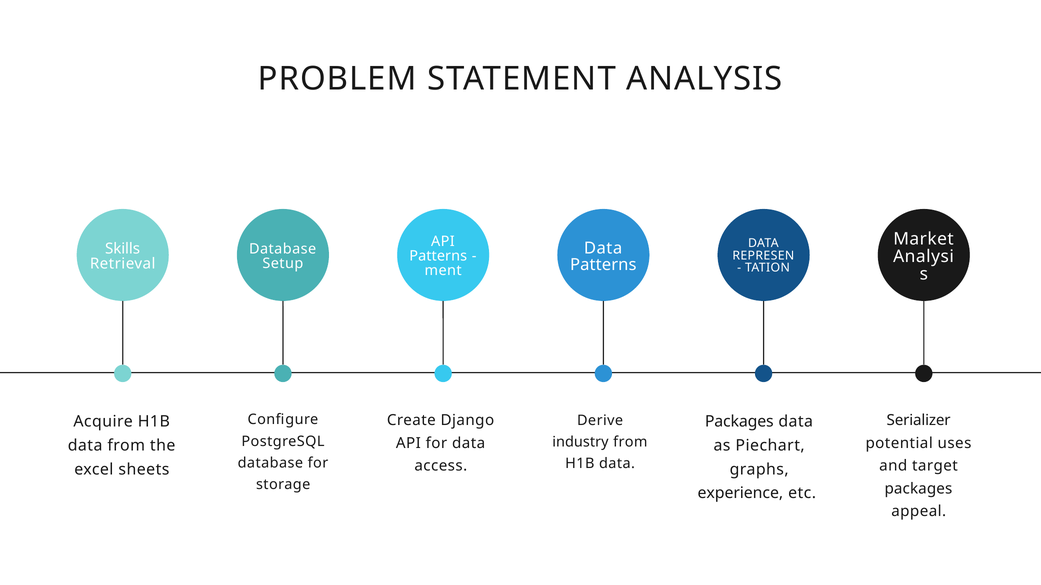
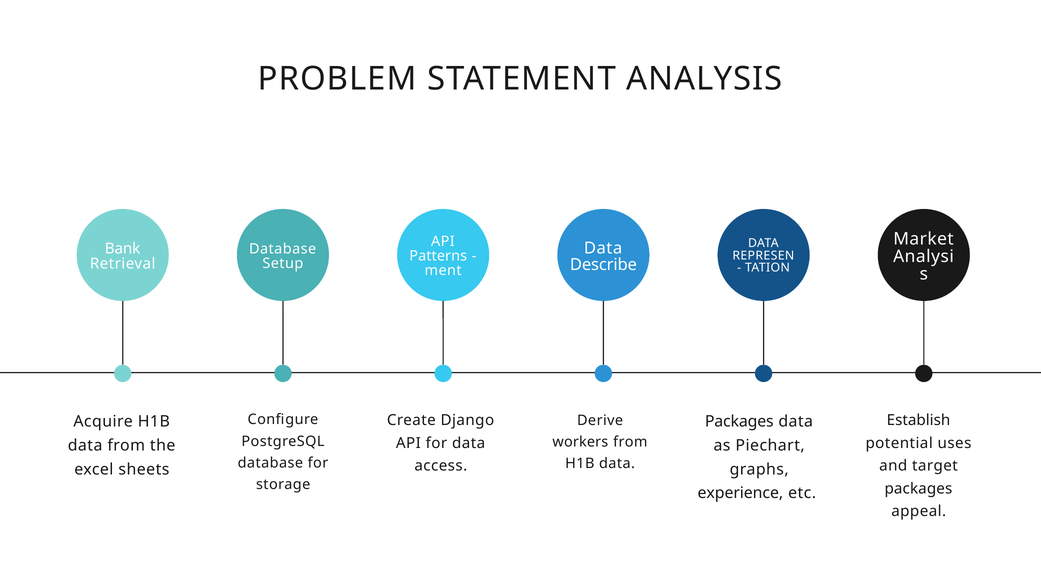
Skills: Skills -> Bank (123, 249)
Patterns: Patterns -> Describe (603, 265)
Serializer: Serializer -> Establish (919, 421)
industry: industry -> workers (580, 442)
